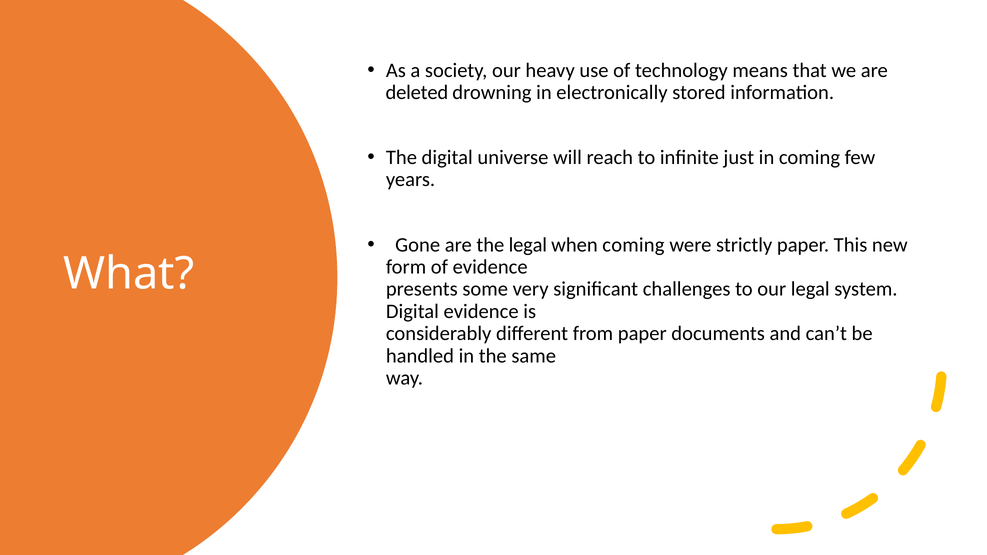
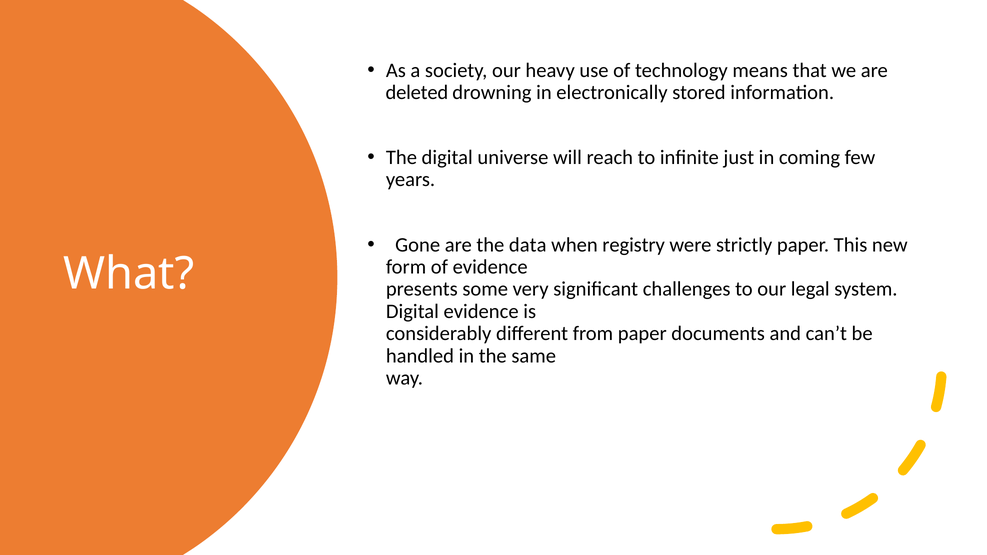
the legal: legal -> data (528, 245)
when coming: coming -> registry (634, 245)
